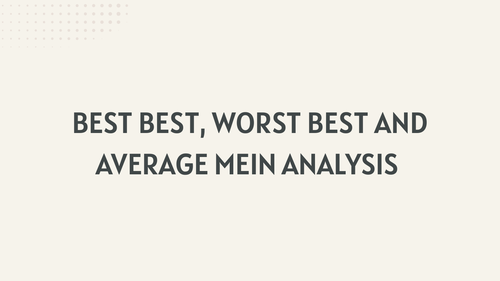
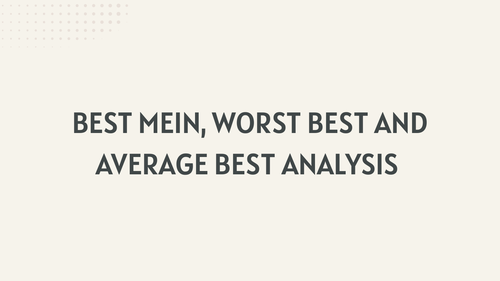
BEST BEST: BEST -> MEIN (173, 124)
AVERAGE MEIN: MEIN -> BEST (245, 165)
